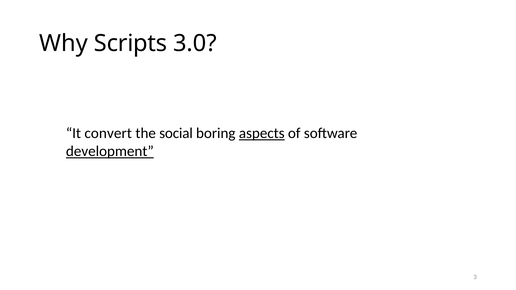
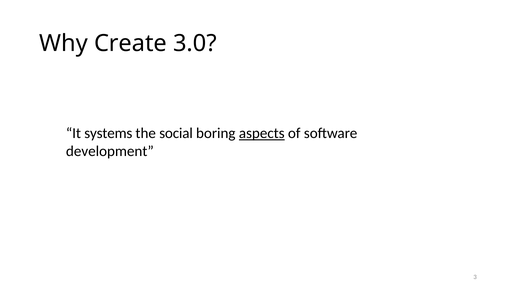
Scripts: Scripts -> Create (131, 43)
convert: convert -> systems (108, 133)
development underline: present -> none (110, 151)
